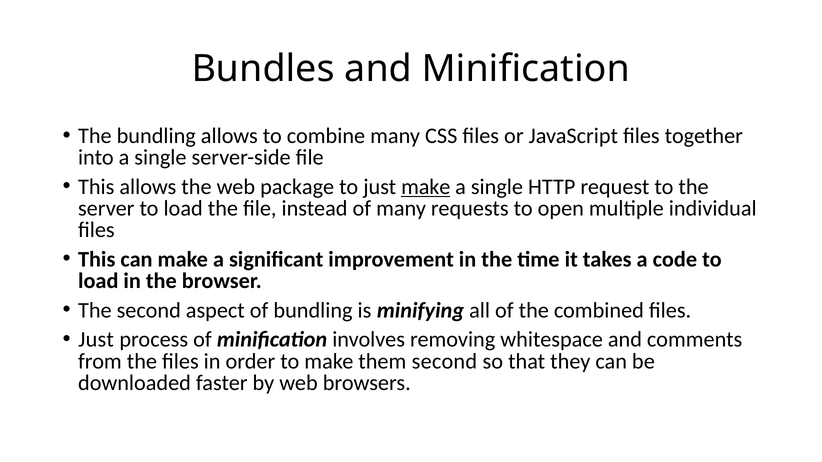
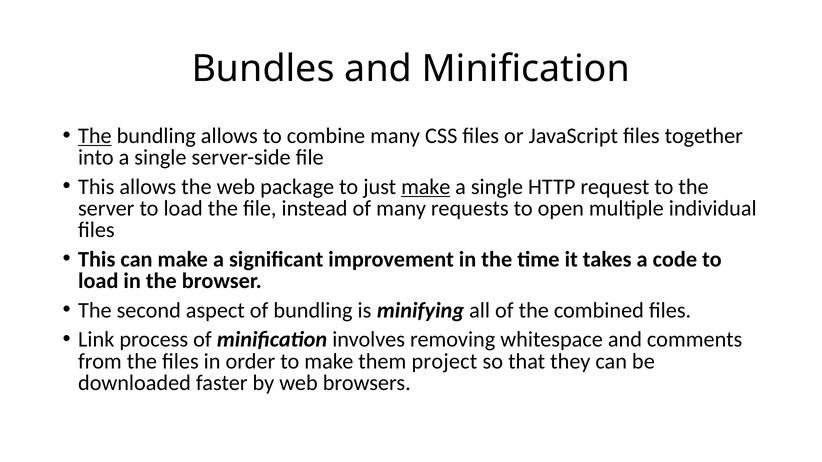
The underline: none -> present (95, 136)
Just: Just -> Link (96, 340)
them second: second -> project (444, 362)
